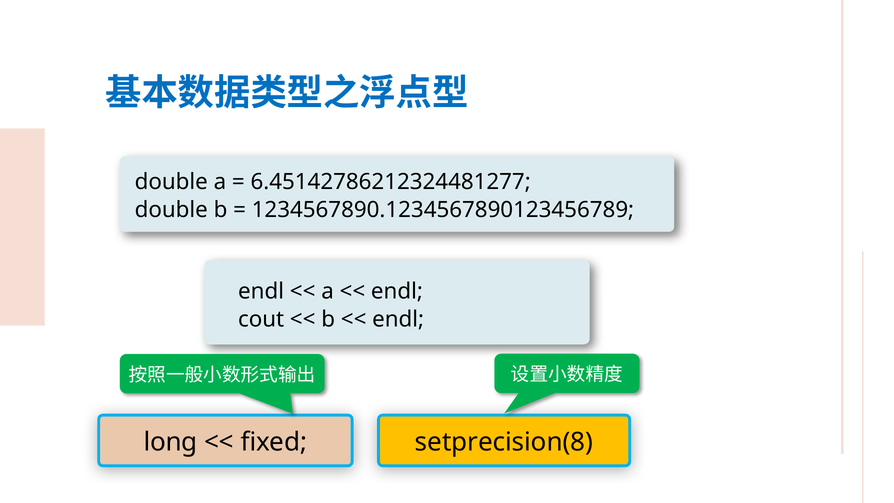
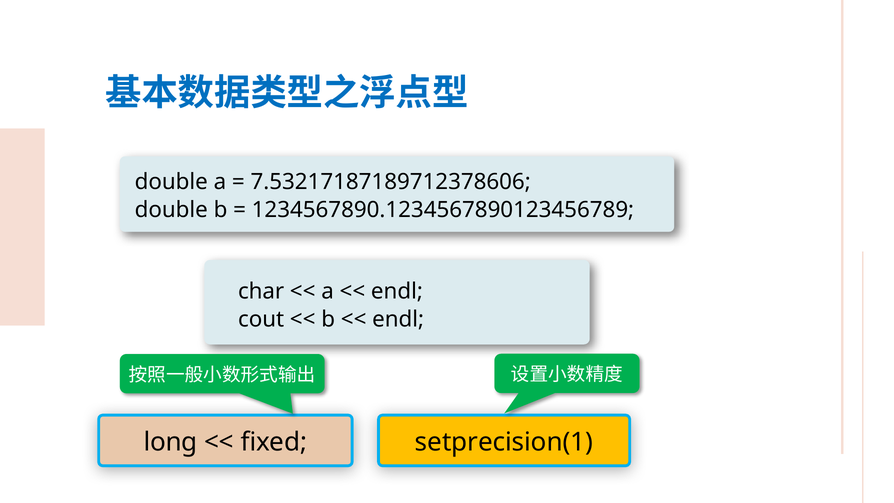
6.45142786212324481277: 6.45142786212324481277 -> 7.53217187189712378606 (391, 182)
endl: endl -> char (261, 291)
setprecision(8: setprecision(8 -> setprecision(1 (504, 442)
